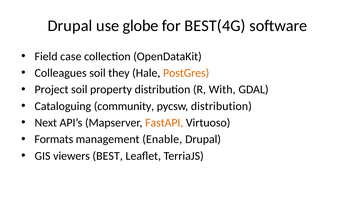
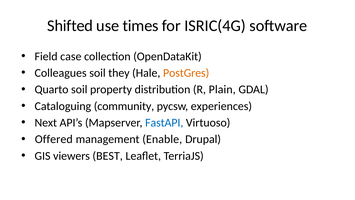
Drupal: Drupal -> Shifted (70, 26)
globe: globe -> times (141, 26)
BEST(4G: BEST(4G -> ISRIC(4G (215, 26)
Project: Project -> Quarto (52, 89)
With: With -> Plain (222, 89)
pycsw distribution: distribution -> experiences (221, 106)
FastAPI colour: orange -> blue (164, 123)
Formats: Formats -> Offered (54, 139)
